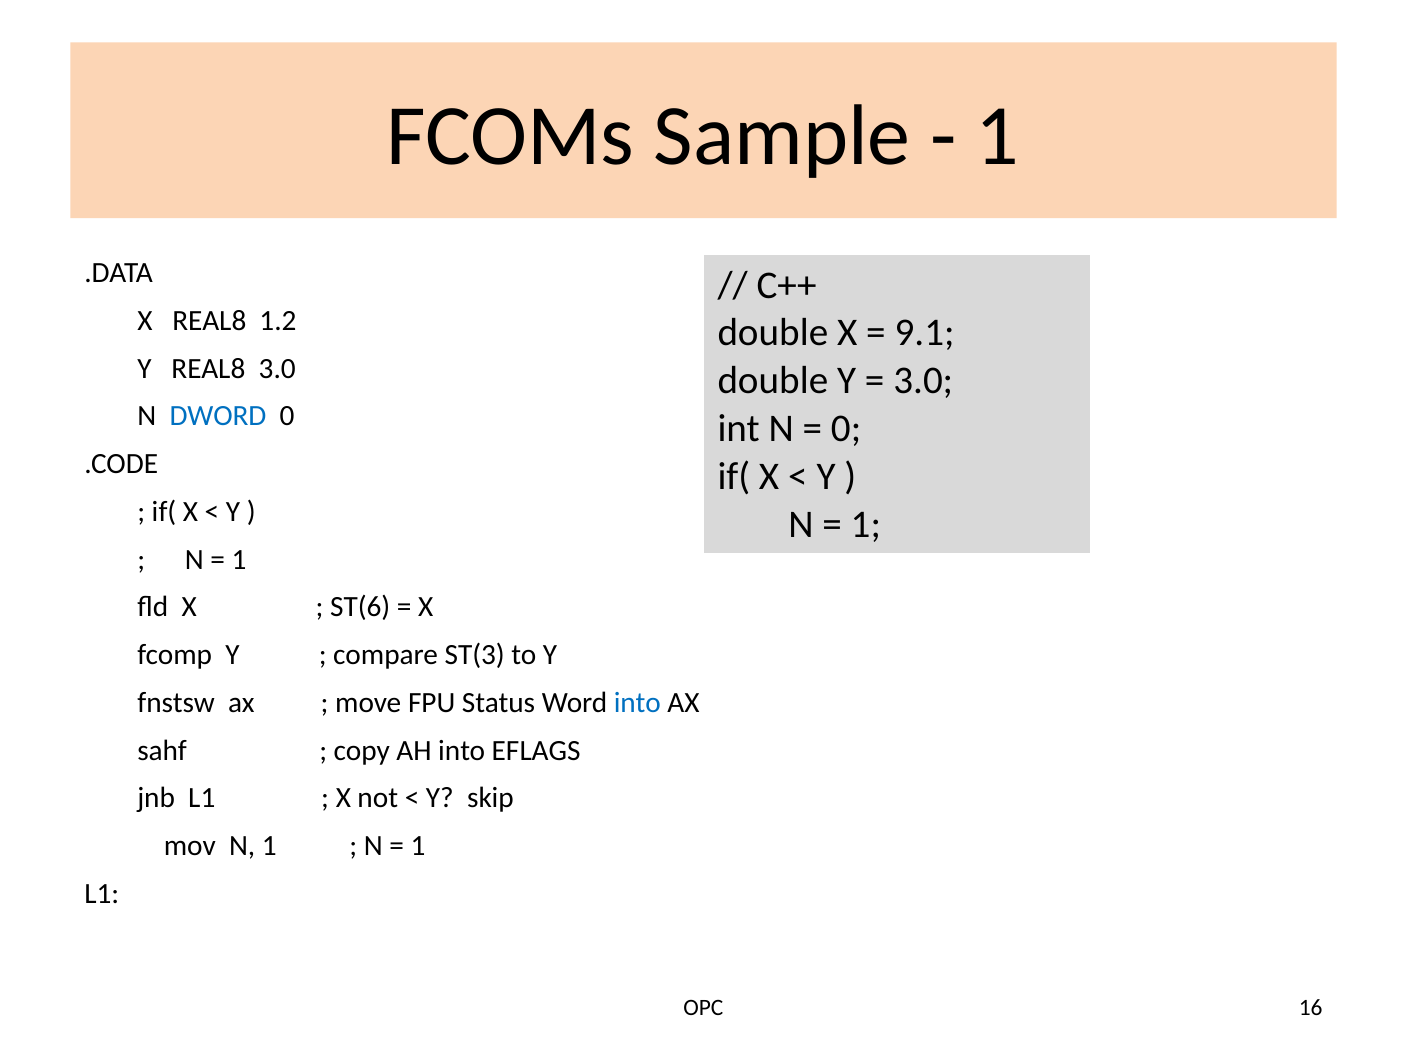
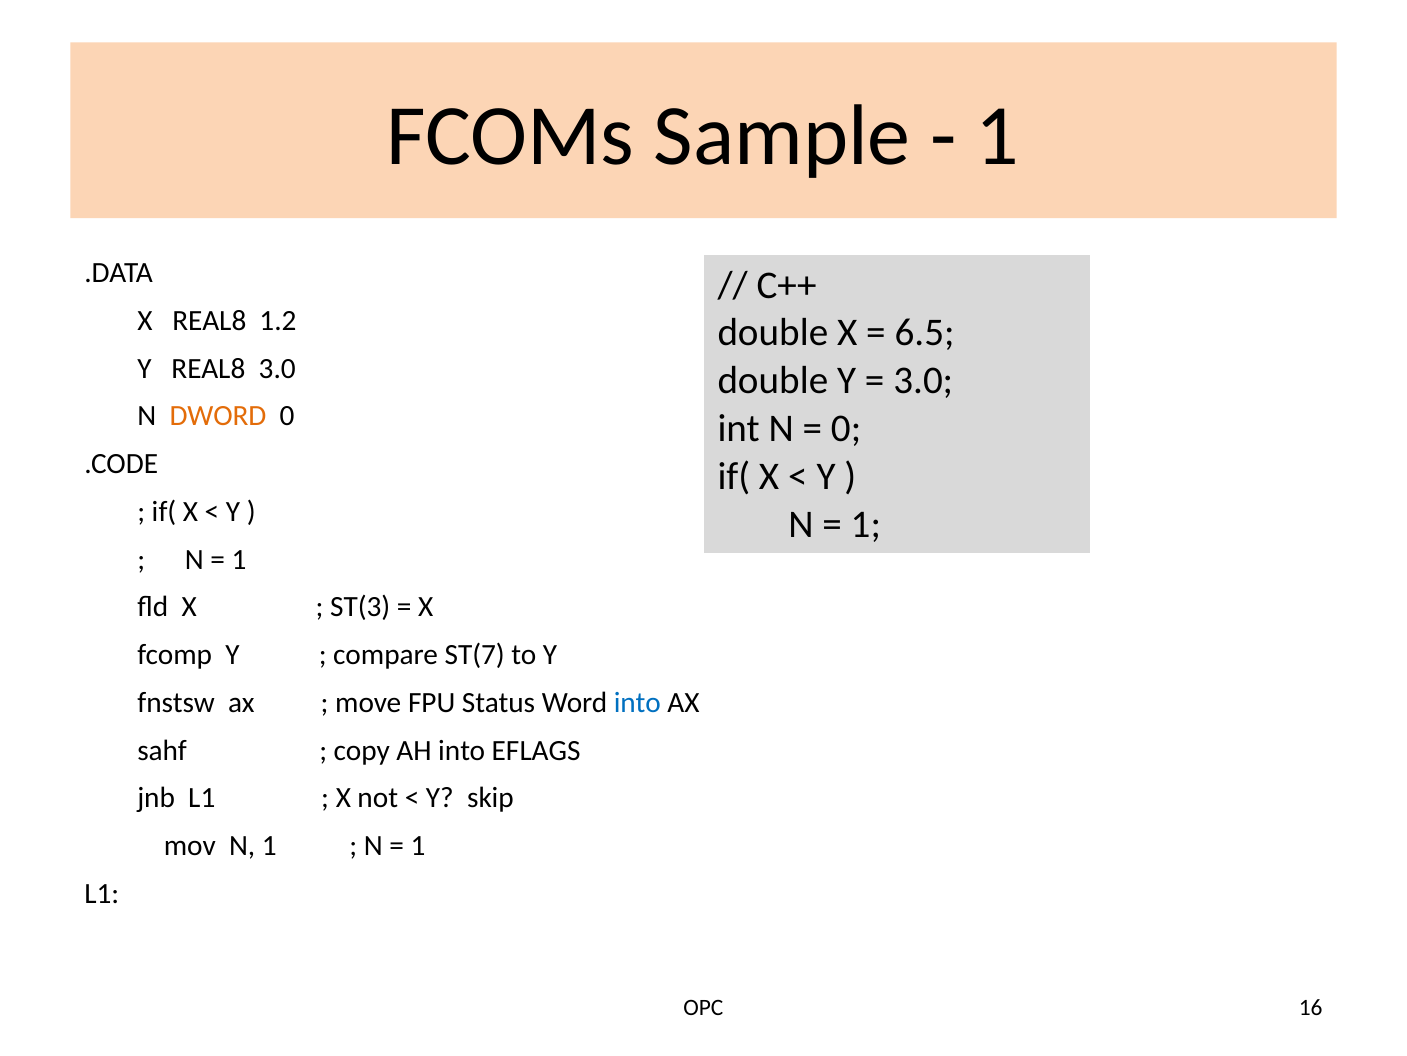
9.1: 9.1 -> 6.5 (925, 333)
DWORD colour: blue -> orange (218, 416)
ST(6: ST(6 -> ST(3 (360, 607)
ST(3: ST(3 -> ST(7 (475, 654)
